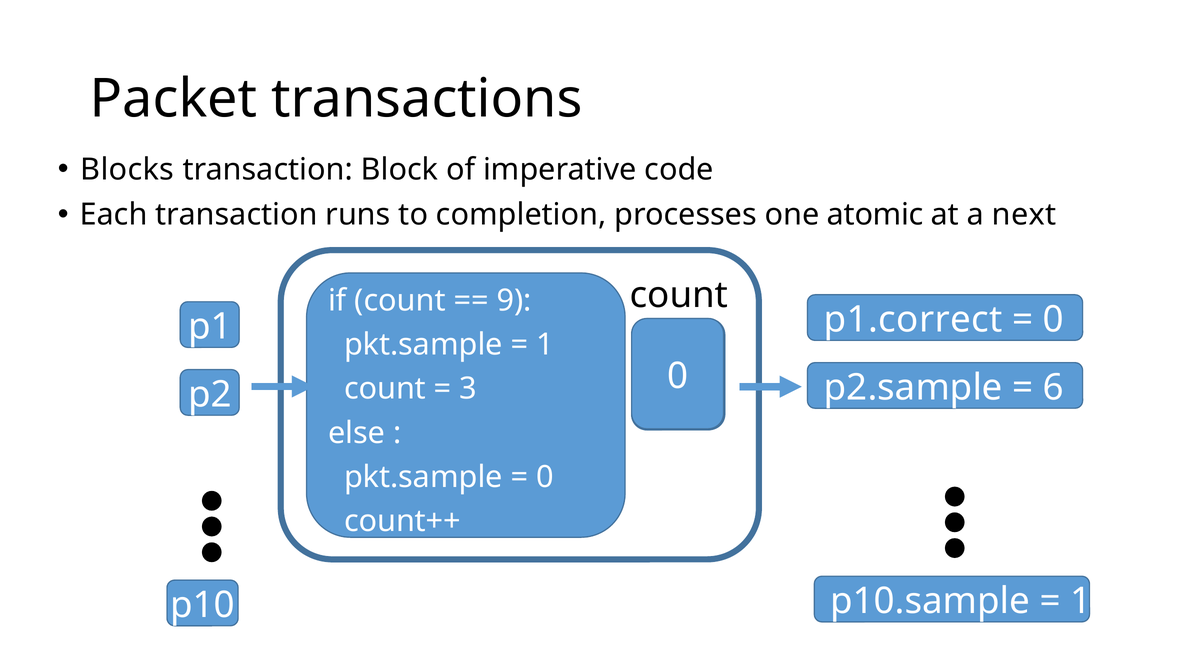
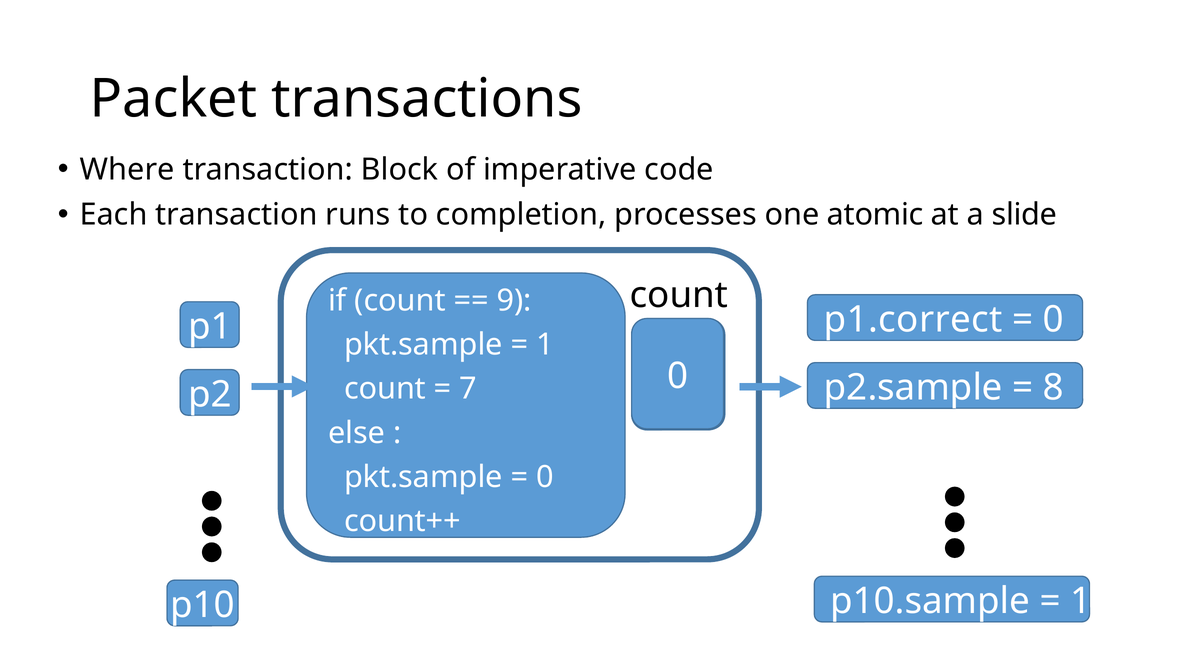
Blocks: Blocks -> Where (127, 170)
next: next -> slide (1024, 215)
6: 6 -> 8 (1053, 388)
3: 3 -> 7 (468, 389)
